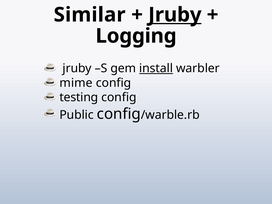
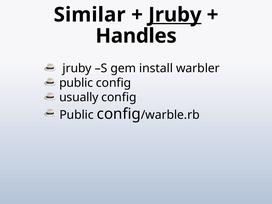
Logging: Logging -> Handles (136, 36)
install underline: present -> none (156, 68)
mime: mime -> public (76, 83)
testing: testing -> usually (79, 97)
